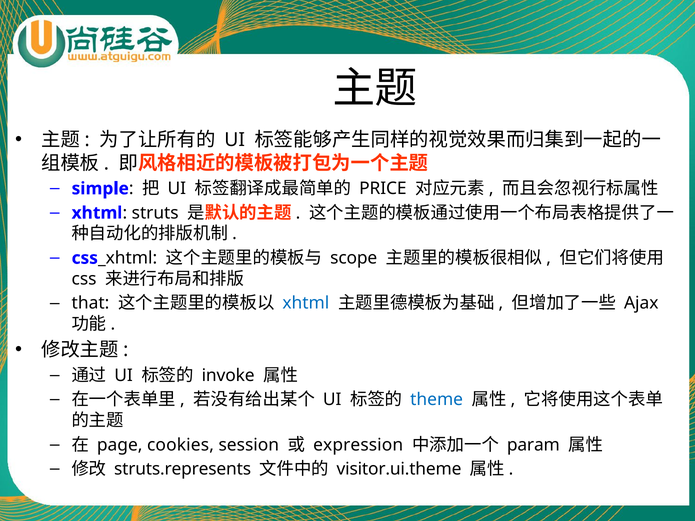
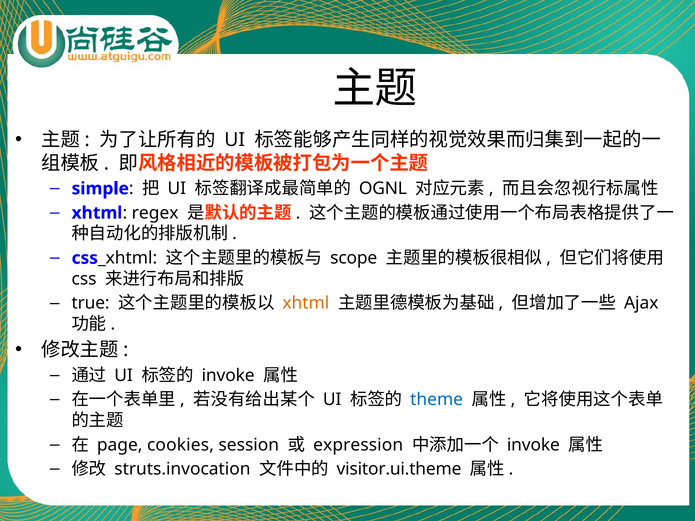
PRICE: PRICE -> OGNL (383, 189)
struts: struts -> regex (155, 213)
that: that -> true (91, 303)
xhtml colour: blue -> orange (306, 303)
param: param -> invoke (533, 445)
struts.represents: struts.represents -> struts.invocation (182, 469)
